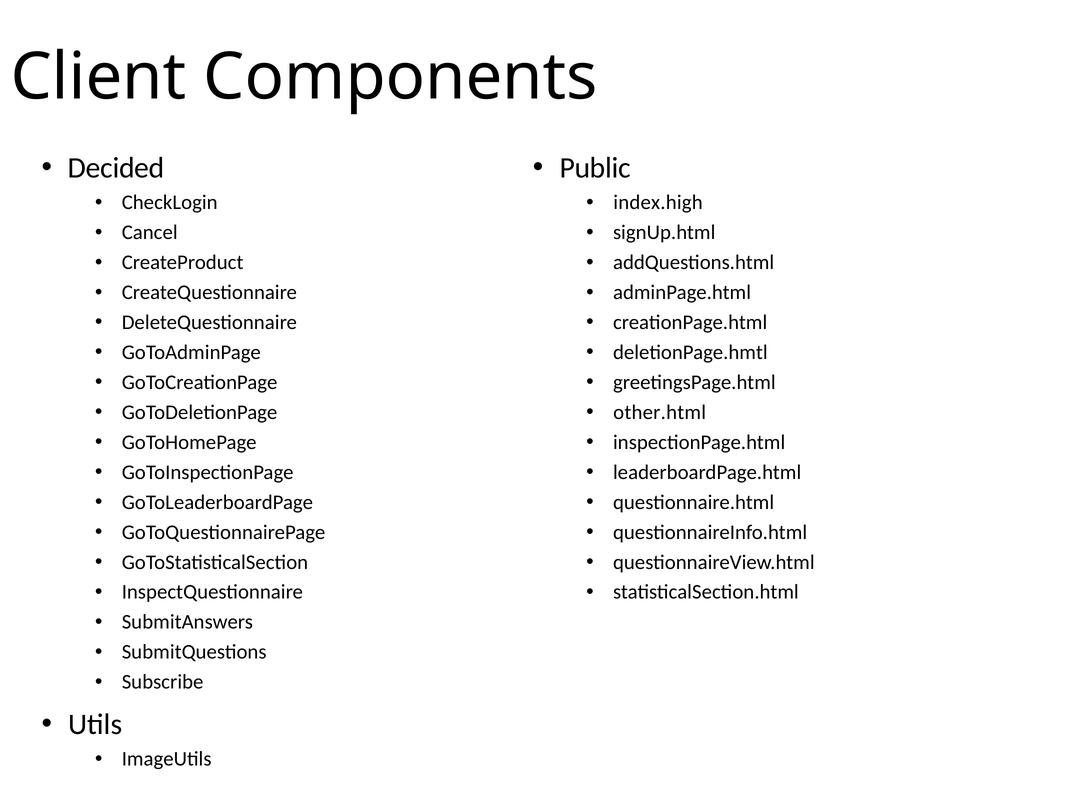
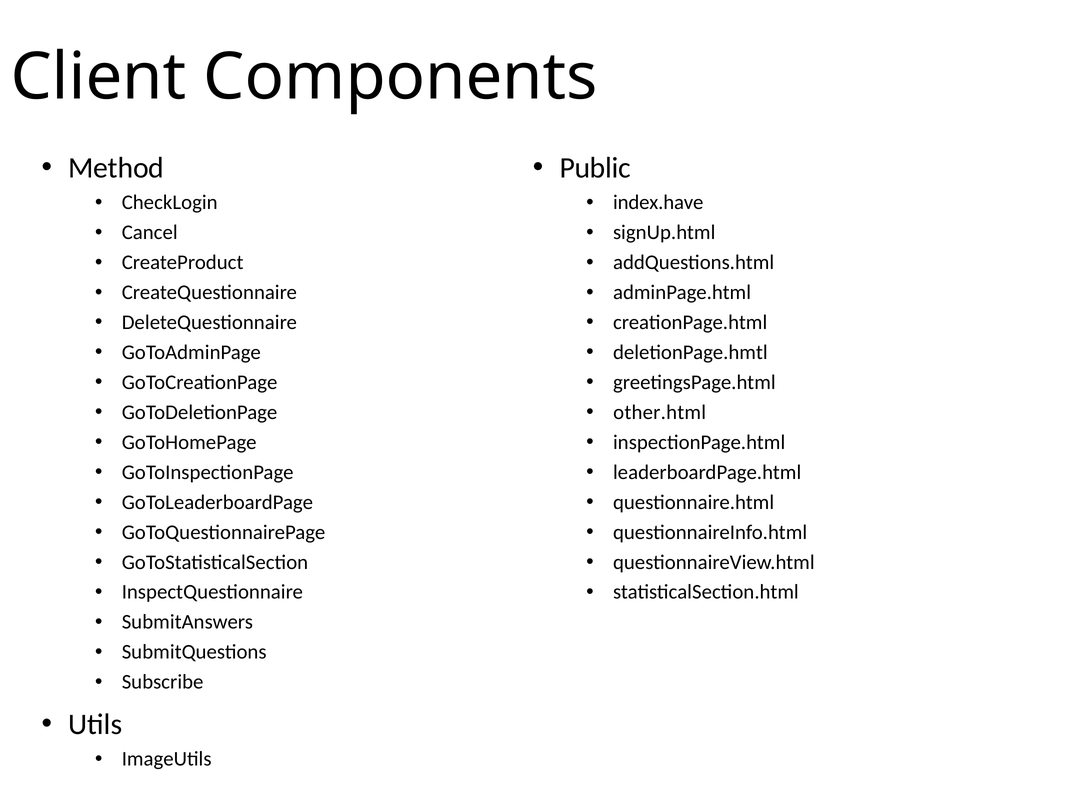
Decided: Decided -> Method (116, 168)
index.high: index.high -> index.have (658, 202)
